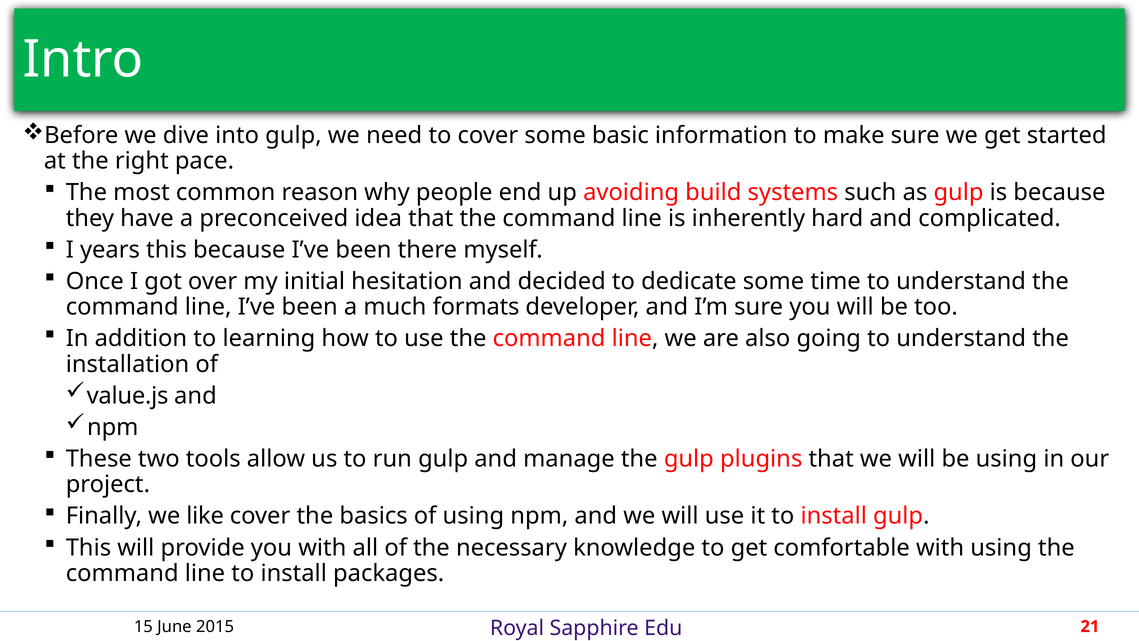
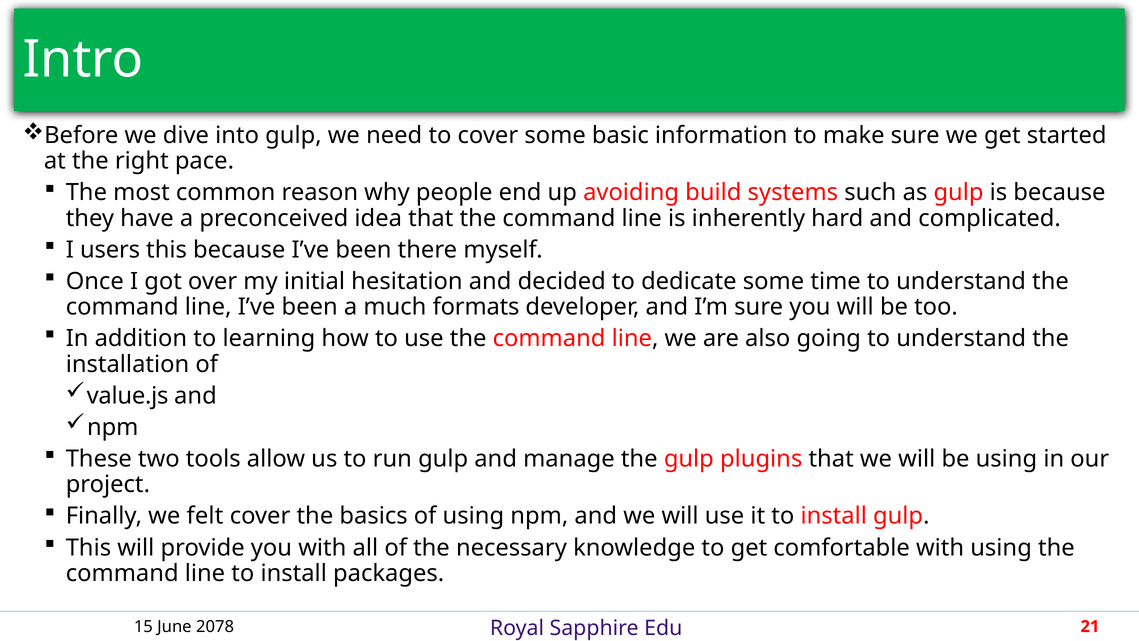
years: years -> users (110, 250)
like: like -> felt (205, 516)
2015: 2015 -> 2078 (215, 626)
